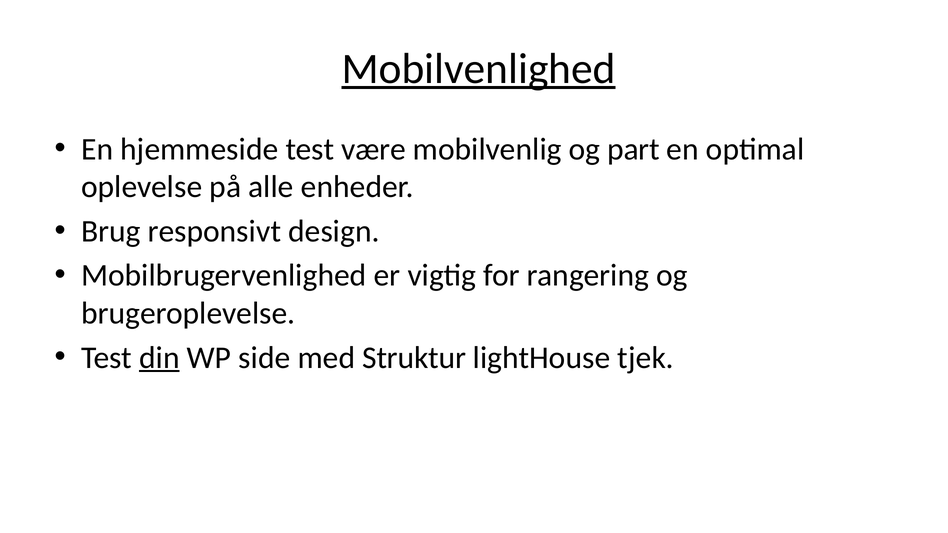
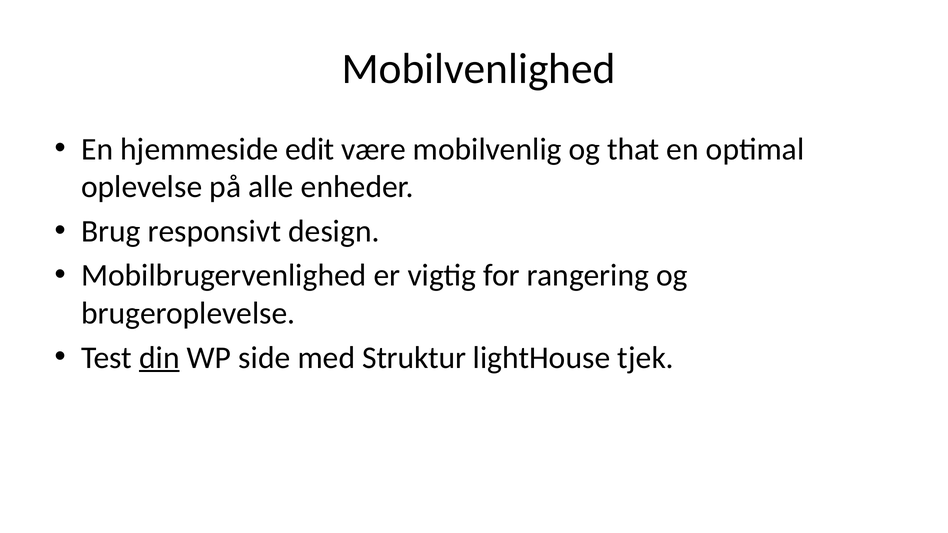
Mobilvenlighed underline: present -> none (479, 69)
hjemmeside test: test -> edit (310, 149)
part: part -> that (633, 149)
